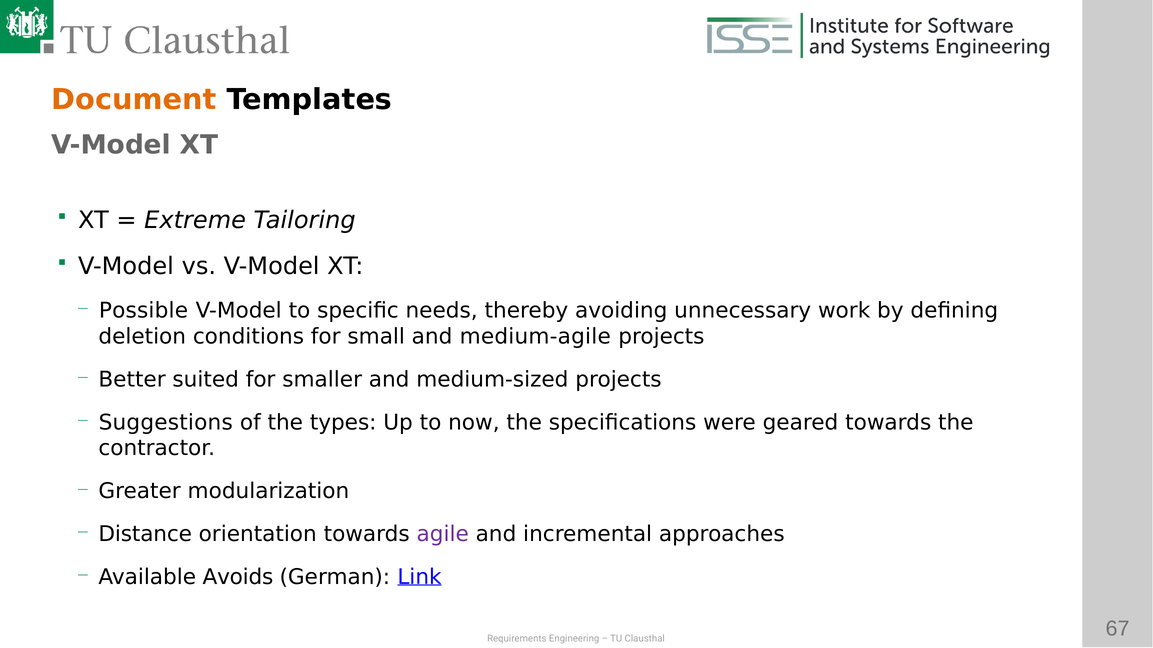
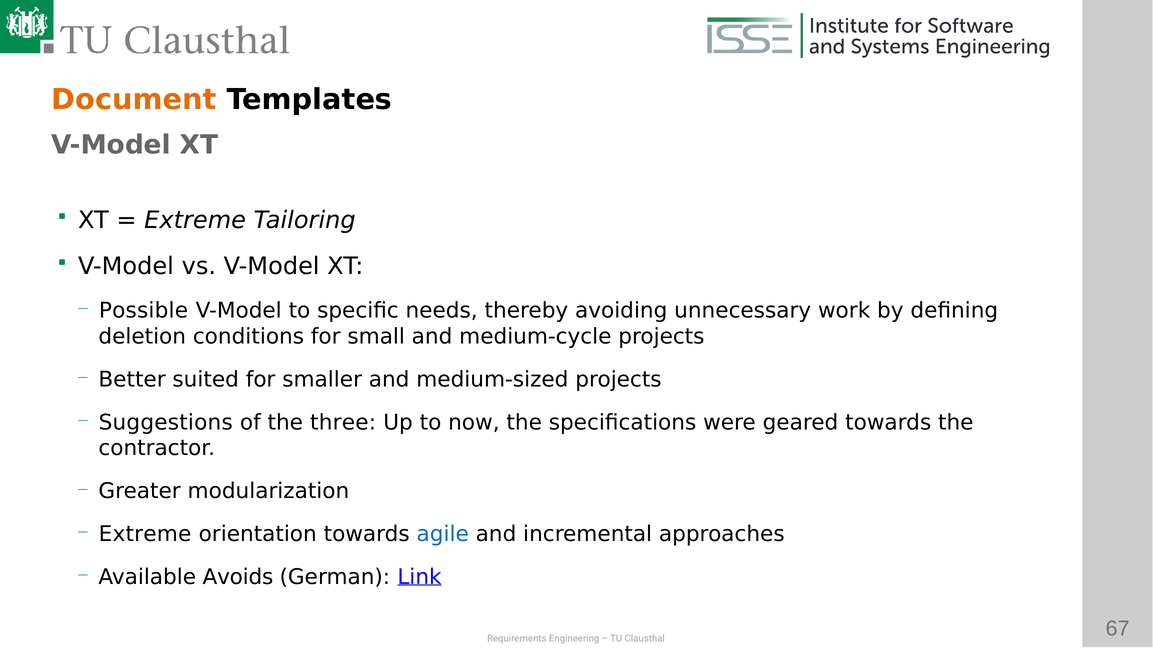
medium-agile: medium-agile -> medium-cycle (535, 337)
types: types -> three (343, 423)
Distance: Distance -> Extreme (145, 535)
agile colour: purple -> blue (443, 535)
